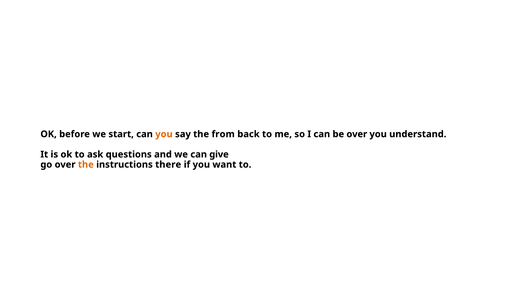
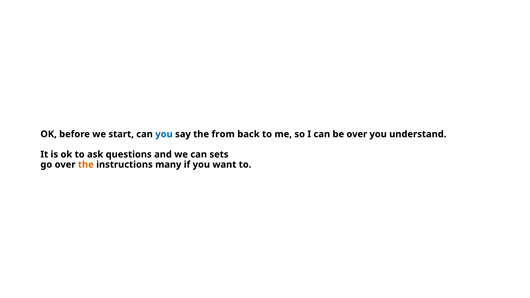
you colour: orange -> blue (164, 134)
give: give -> sets (219, 154)
there: there -> many (168, 165)
